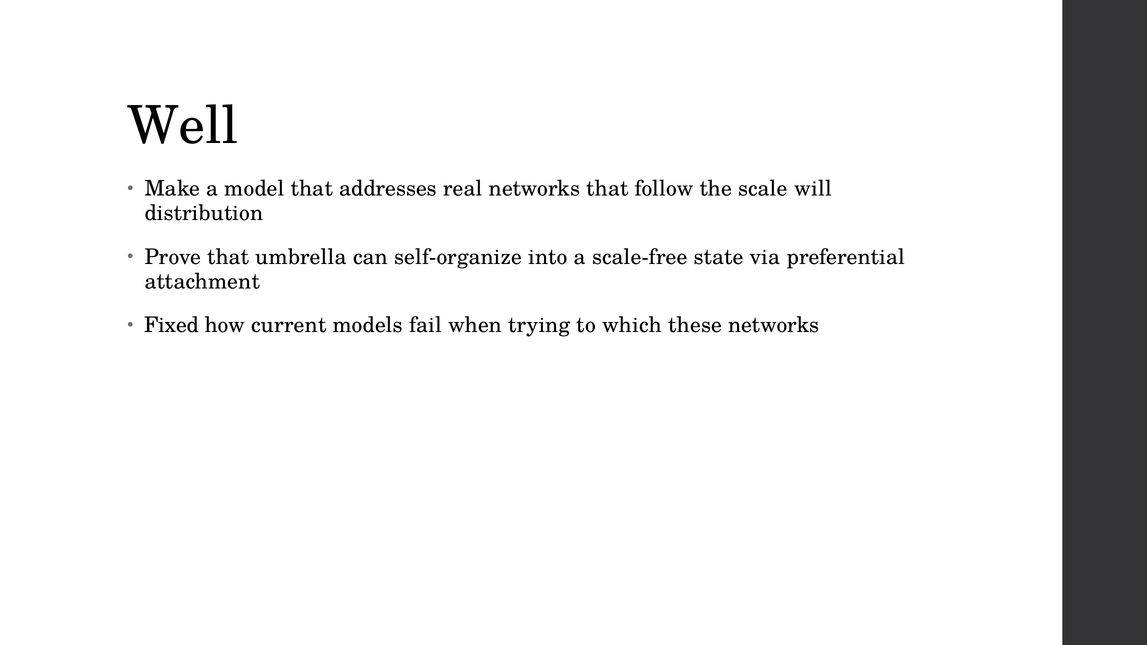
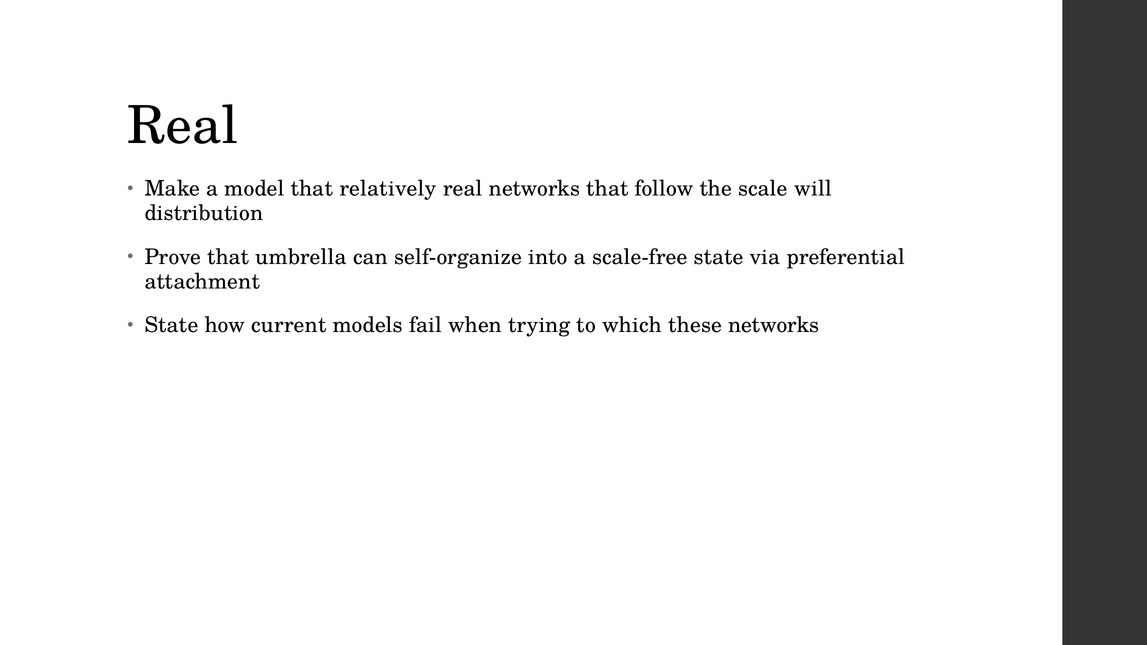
Well: Well -> Real (183, 126)
addresses: addresses -> relatively (388, 189)
Fixed: Fixed -> State (171, 325)
